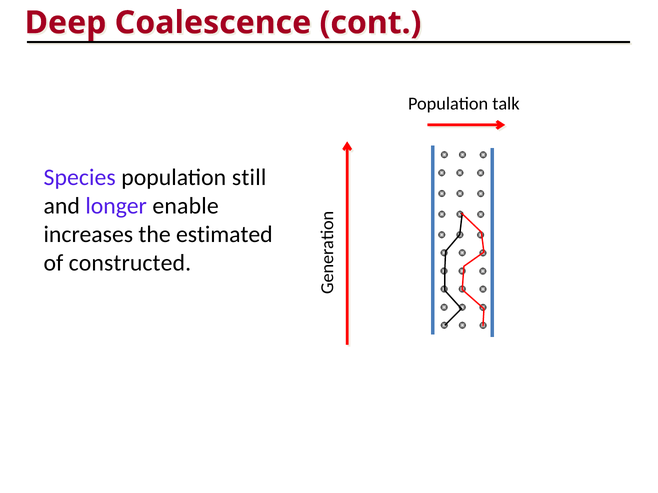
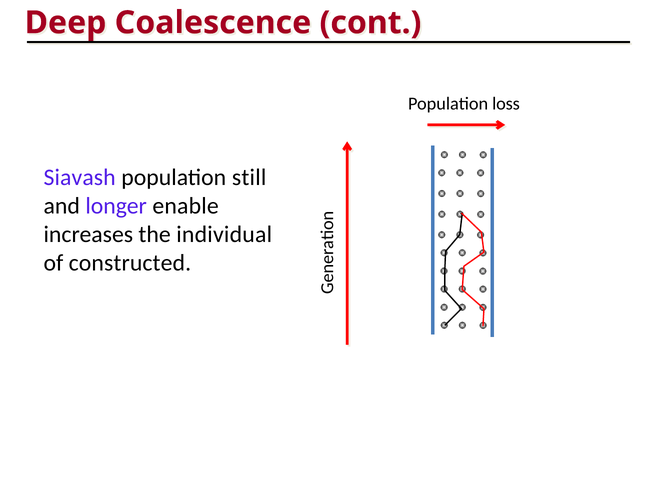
talk: talk -> loss (506, 104)
Species: Species -> Siavash (80, 178)
estimated: estimated -> individual (224, 235)
